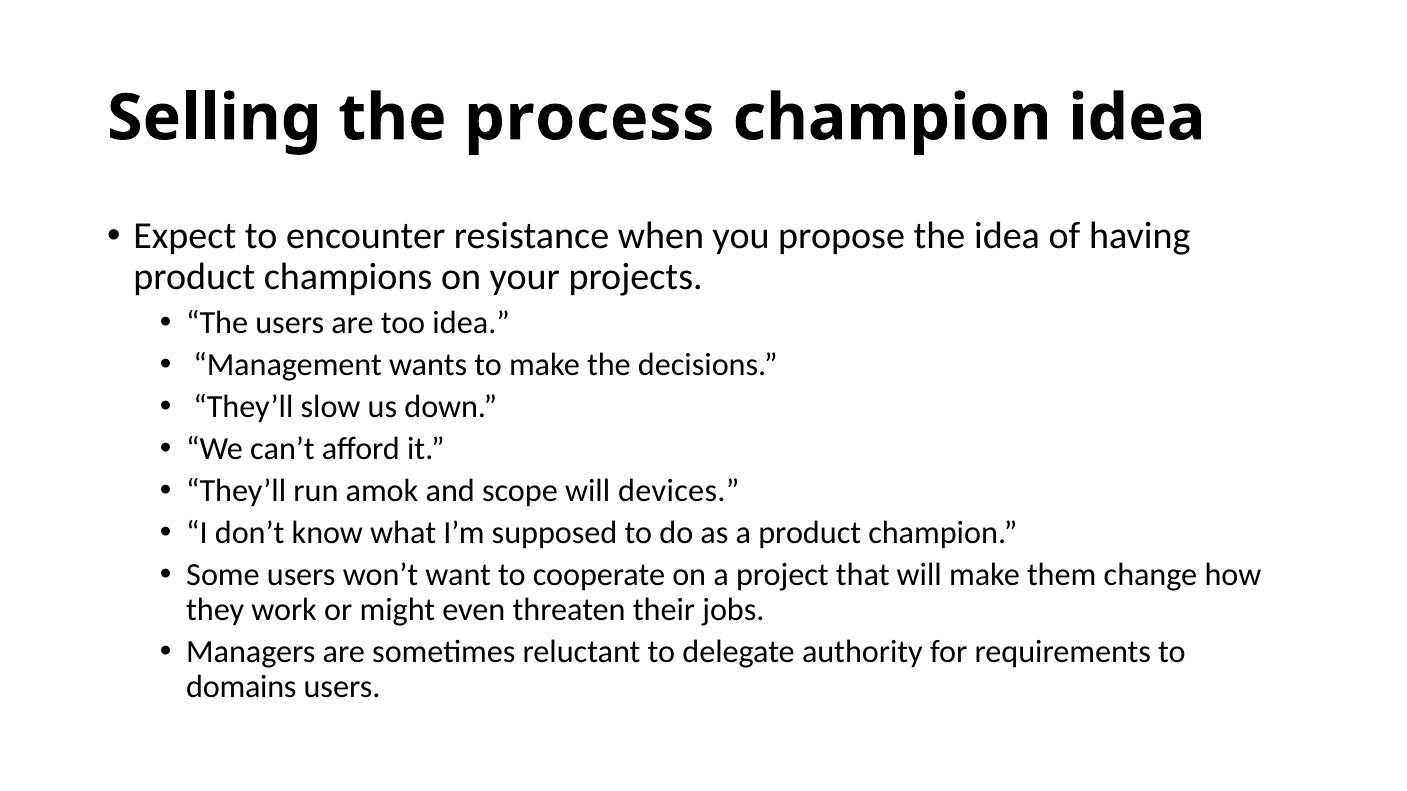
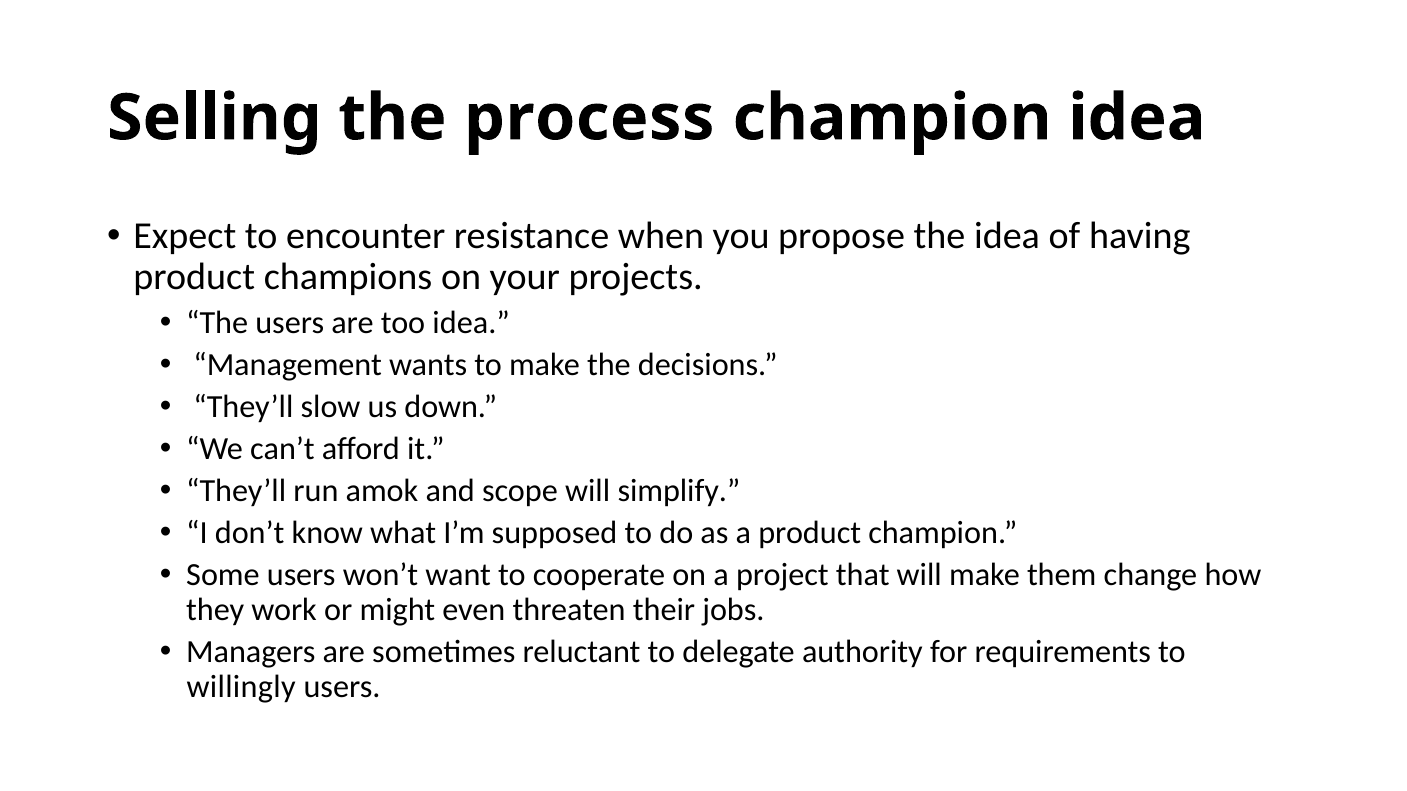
devices: devices -> simplify (679, 491)
domains: domains -> willingly (241, 687)
